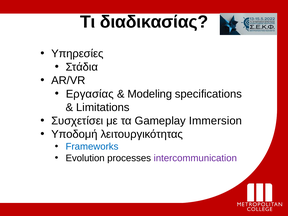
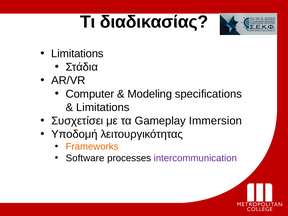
Υπηρεσίες: Υπηρεσίες -> Limitations (77, 54)
Εργασίας: Εργασίας -> Computer (90, 94)
Frameworks colour: blue -> orange (92, 147)
Evolution: Evolution -> Software (85, 158)
